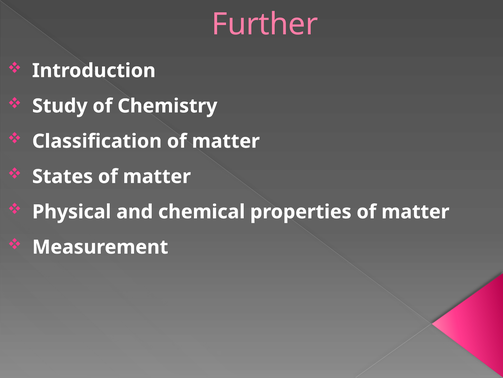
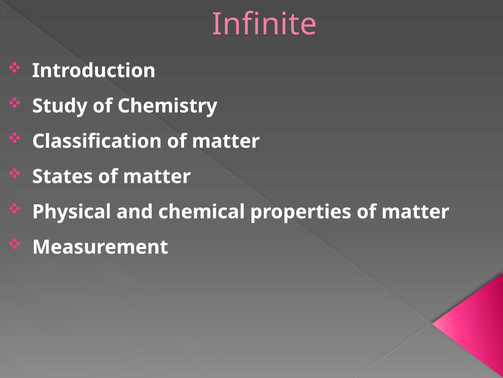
Further: Further -> Infinite (265, 24)
